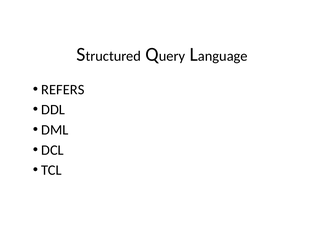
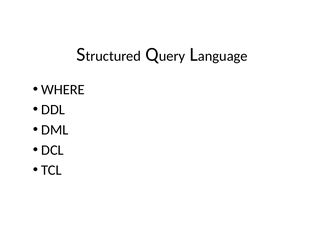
REFERS: REFERS -> WHERE (63, 90)
